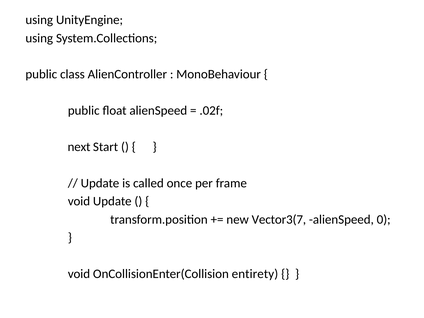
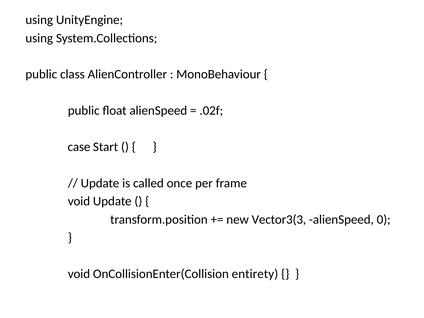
next: next -> case (79, 147)
Vector3(7: Vector3(7 -> Vector3(3 (279, 219)
